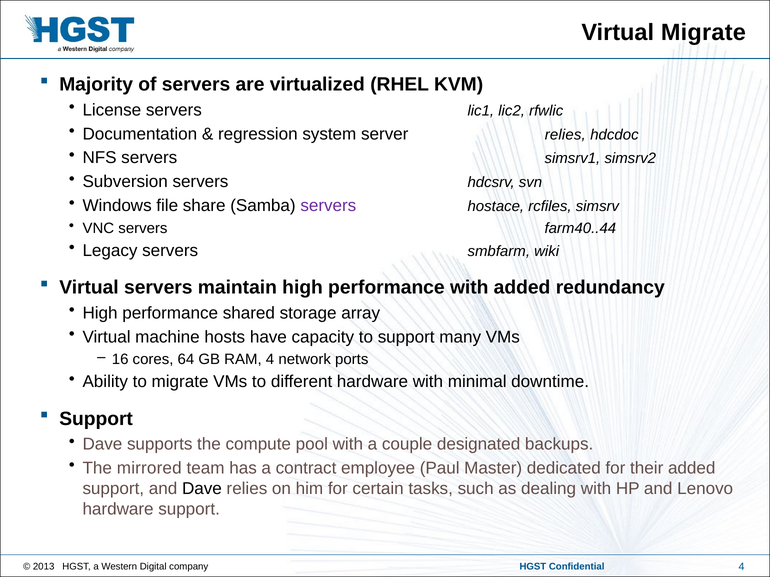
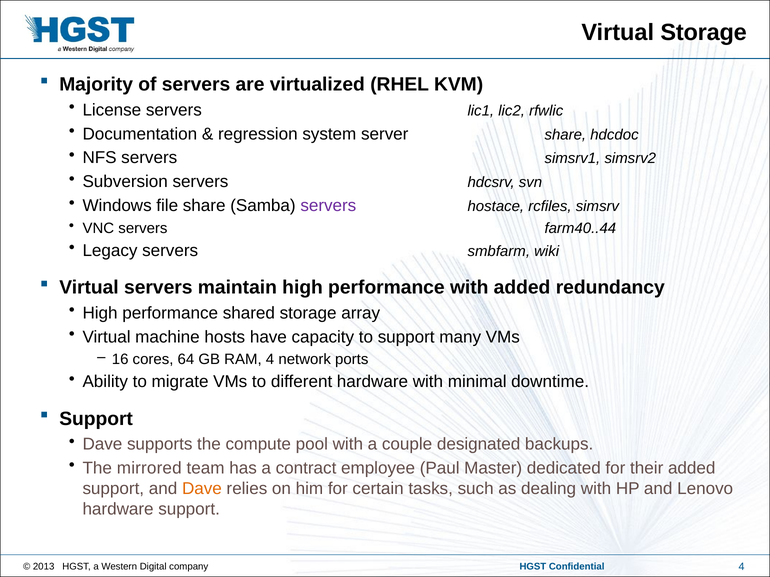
Virtual Migrate: Migrate -> Storage (704, 33)
server relies: relies -> share (565, 135)
Dave colour: black -> orange (202, 489)
